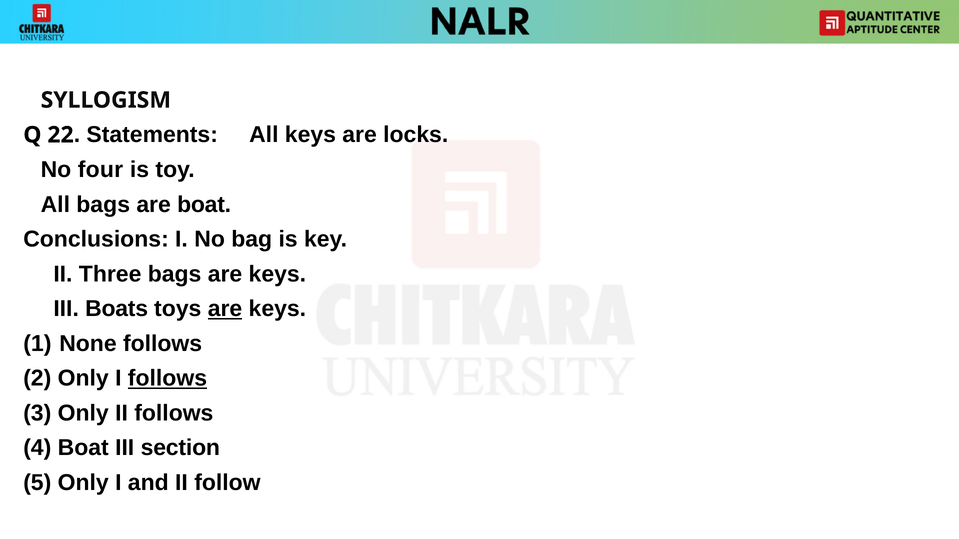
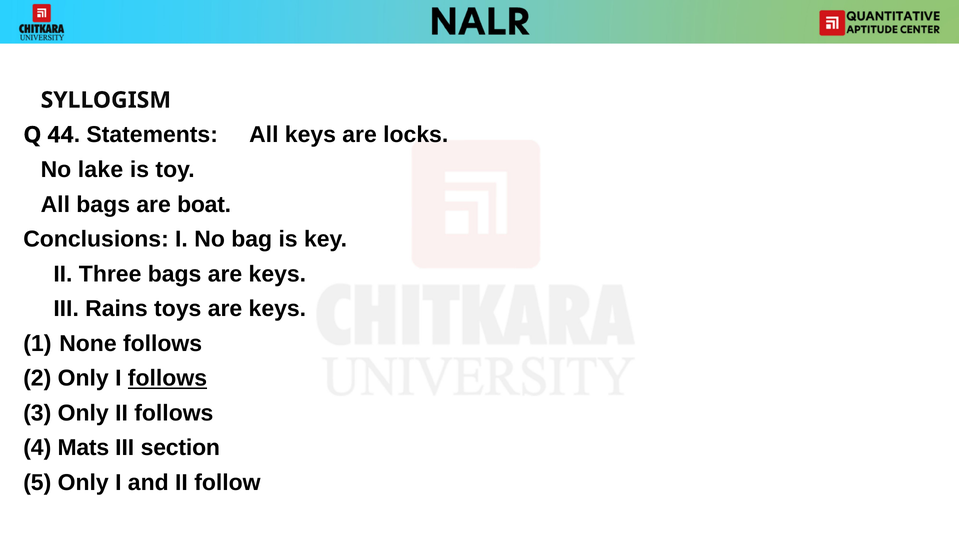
22: 22 -> 44 (61, 135)
four: four -> lake (100, 170)
Boats: Boats -> Rains (116, 309)
are underline: present -> none (225, 309)
4 Boat: Boat -> Mats (83, 448)
